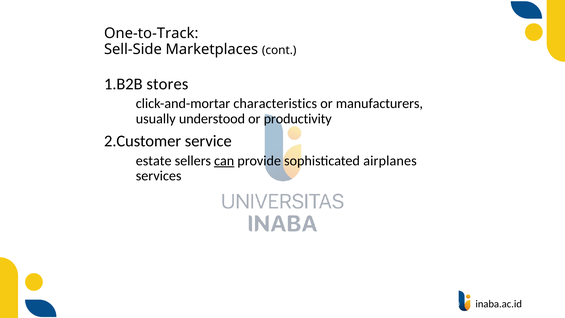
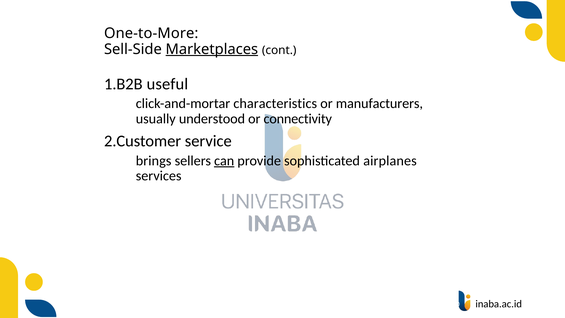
One-to-Track: One-to-Track -> One-to-More (151, 33)
Marketplaces underline: none -> present (212, 49)
stores: stores -> useful (167, 84)
productivity: productivity -> connectivity (298, 119)
estate: estate -> brings (154, 161)
